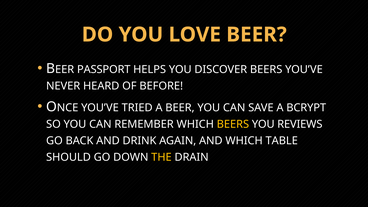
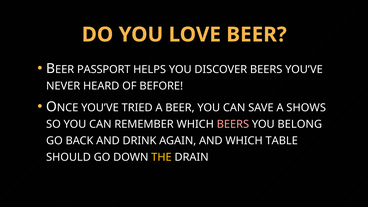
BCRYPT: BCRYPT -> SHOWS (306, 108)
BEERS colour: yellow -> pink (233, 124)
REVIEWS: REVIEWS -> BELONG (300, 124)
